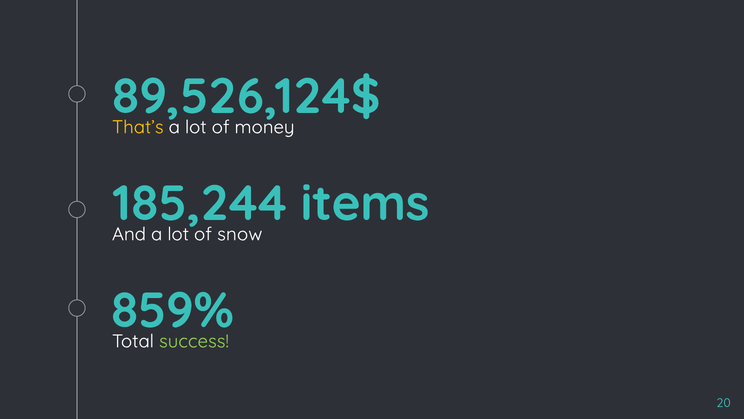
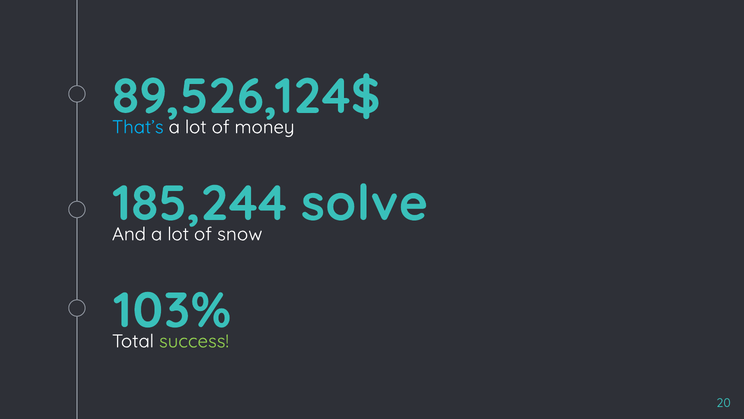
That’s colour: yellow -> light blue (138, 127)
items: items -> solve (365, 203)
859%: 859% -> 103% (172, 310)
